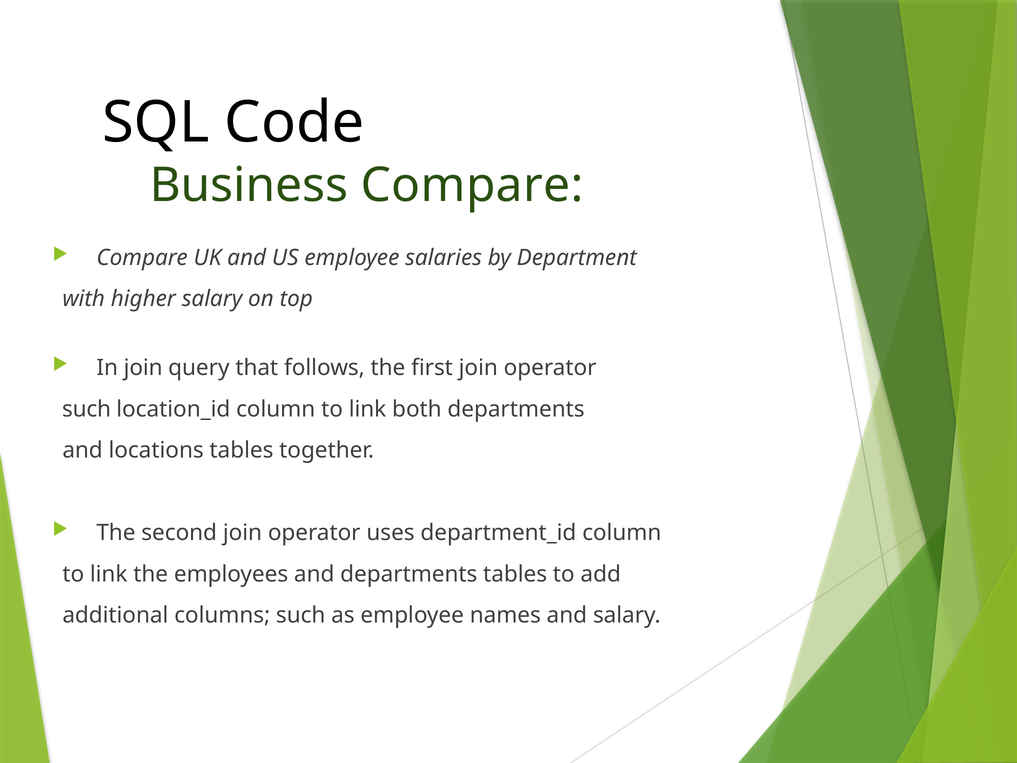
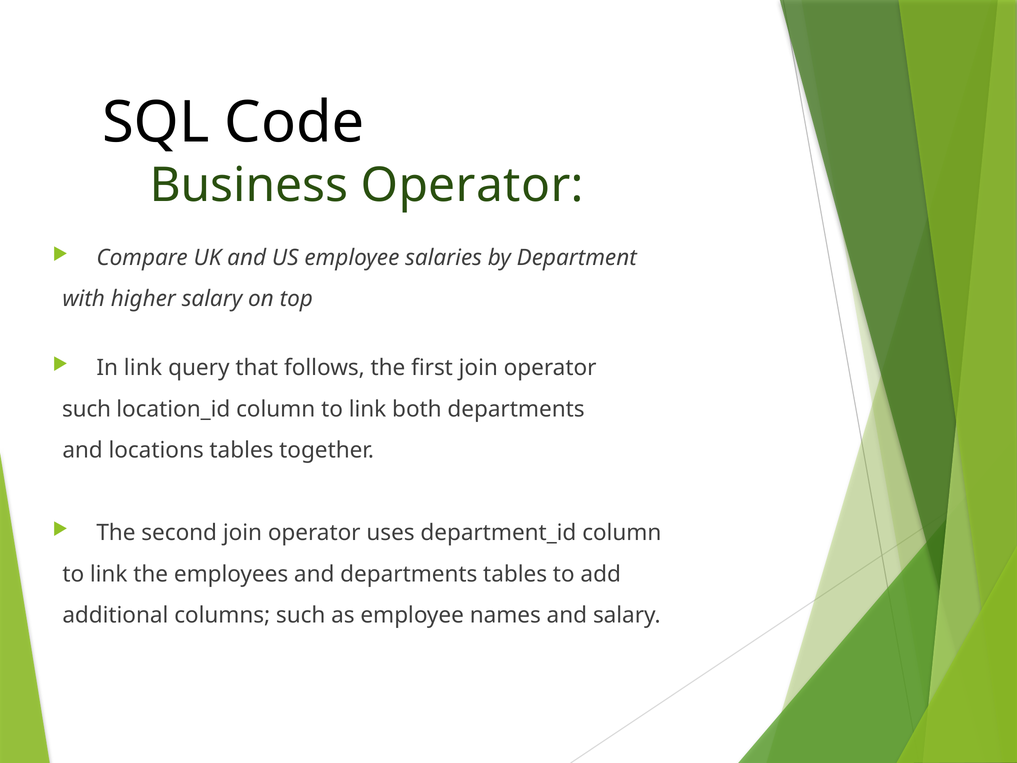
Business Compare: Compare -> Operator (472, 186)
In join: join -> link (143, 368)
